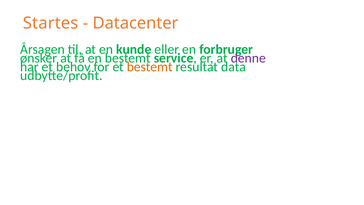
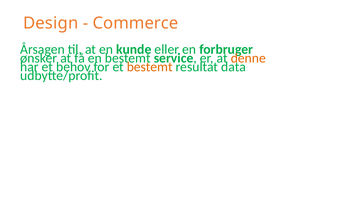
Startes: Startes -> Design (51, 23)
Datacenter: Datacenter -> Commerce (135, 23)
denne colour: purple -> orange (248, 58)
